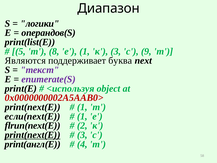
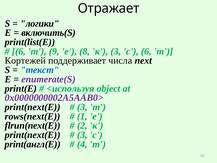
Диапазон: Диапазон -> Отражает (109, 8)
операндов(S: операндов(S -> включить(S (49, 33)
5: 5 -> 6 (19, 51)
8: 8 -> 9 (54, 51)
е 1: 1 -> 8 (85, 51)
с 9: 9 -> 6 (146, 51)
Являются: Являются -> Кортежей (25, 61)
буква: буква -> числа (120, 61)
текст colour: purple -> blue (40, 70)
0x0000000002A5AAB0> colour: red -> purple (54, 98)
1: 1 -> 3 (82, 107)
если(next(E: если(next(E -> rows(next(E (33, 116)
print(next(E underline: present -> none (33, 135)
